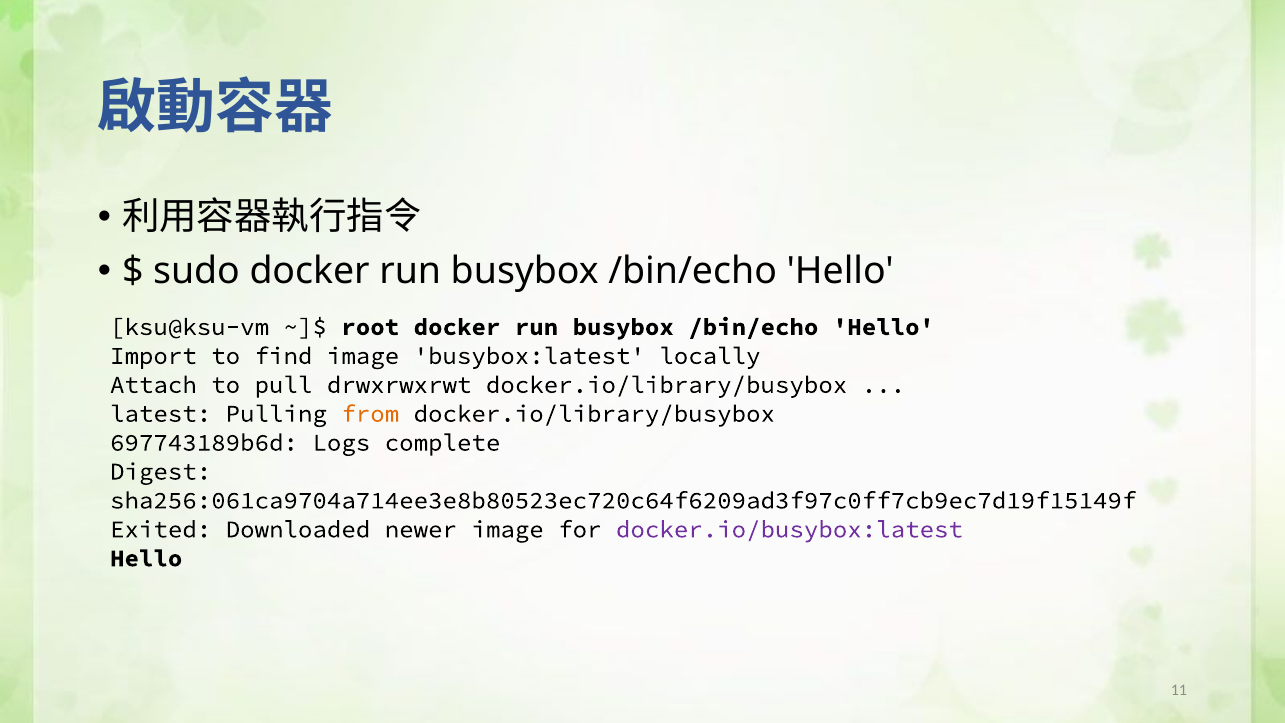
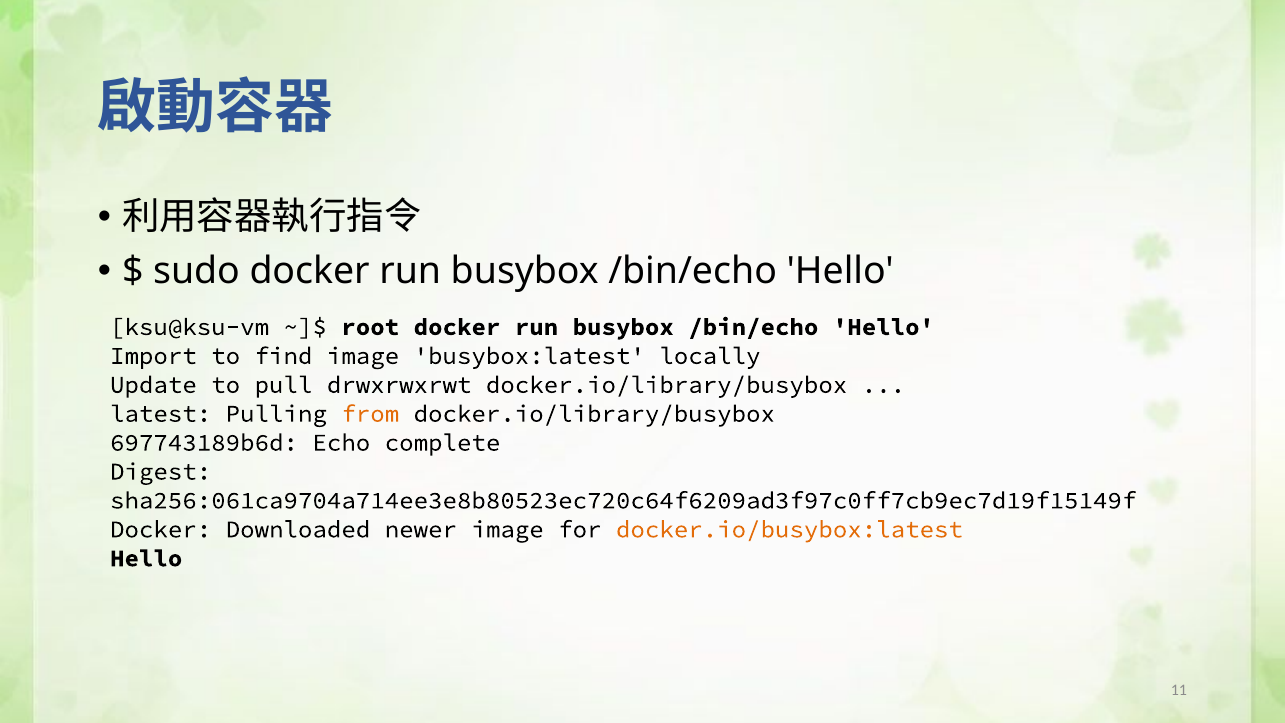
Attach: Attach -> Update (153, 385)
Logs: Logs -> Echo (341, 443)
Exited: Exited -> Docker (161, 529)
docker.io/busybox:latest colour: purple -> orange (789, 529)
